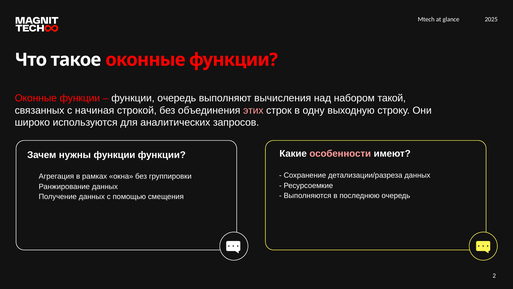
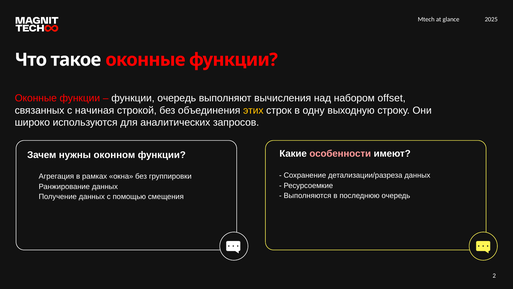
такой: такой -> offset (392, 98)
этих colour: pink -> yellow (253, 110)
нужны функции: функции -> оконном (114, 155)
